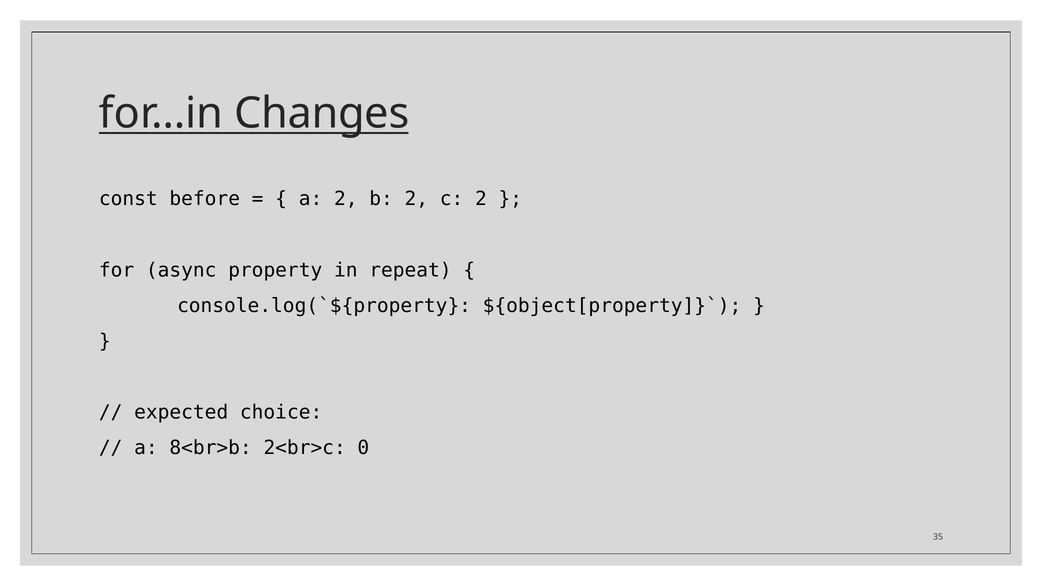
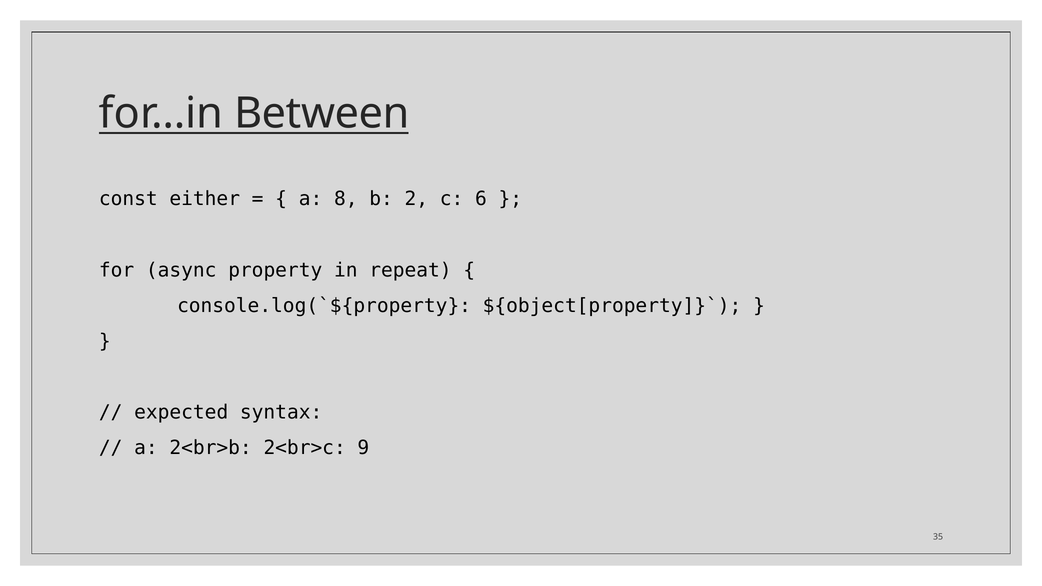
Changes: Changes -> Between (322, 113)
before: before -> either (205, 199)
a 2: 2 -> 8 (346, 199)
c 2: 2 -> 6 (481, 199)
choice: choice -> syntax (281, 412)
8<br>b: 8<br>b -> 2<br>b (211, 448)
0: 0 -> 9 (363, 448)
